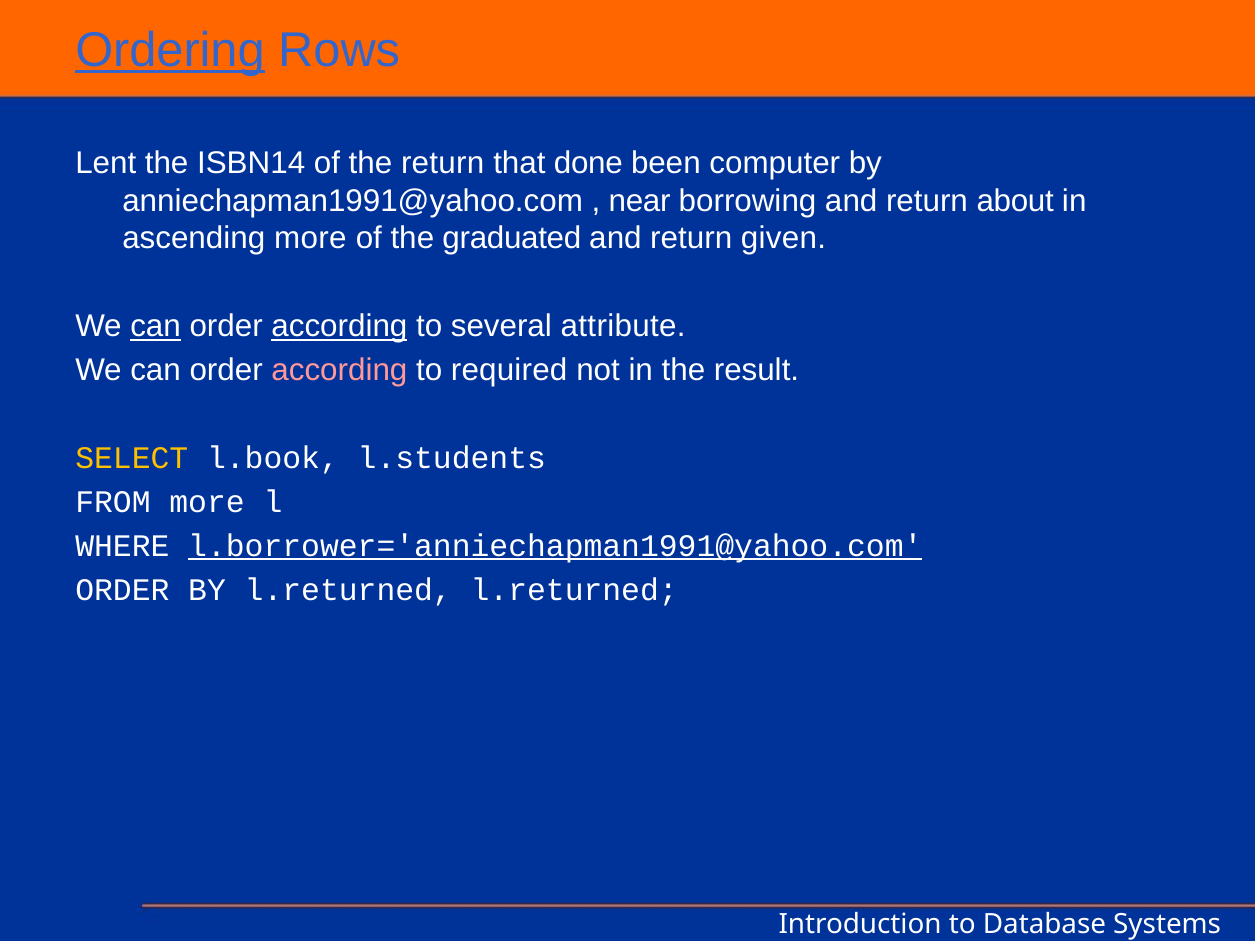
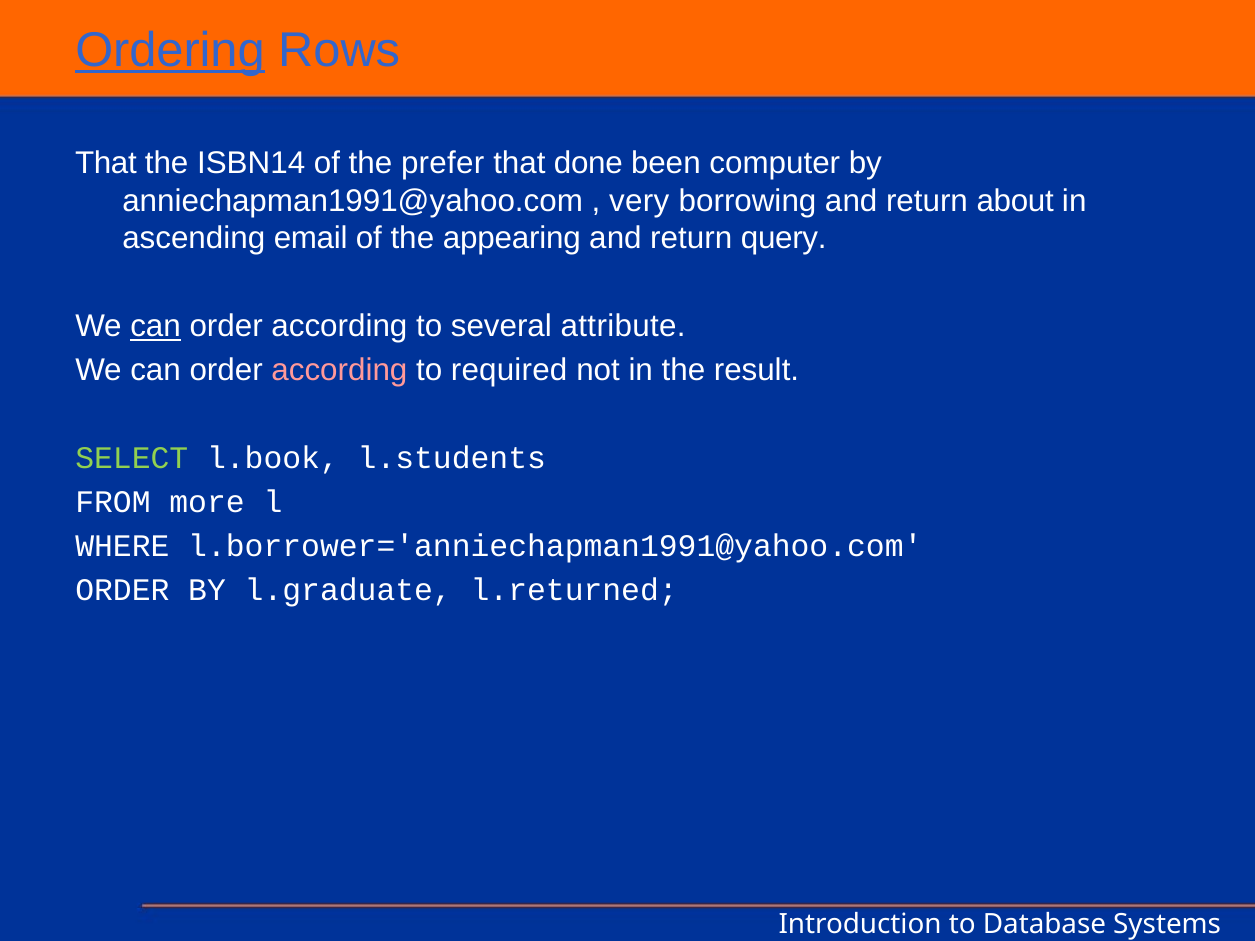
Lent: Lent -> That (106, 163)
the return: return -> prefer (443, 163)
near: near -> very (639, 201)
ascending more: more -> email (311, 239)
graduated: graduated -> appearing (512, 239)
given: given -> query (784, 239)
according underline: present -> none (339, 326)
SELECT colour: yellow -> light green (132, 458)
l.borrower='anniechapman1991@yahoo.com underline: present -> none (555, 546)
BY l.returned: l.returned -> l.graduate (348, 590)
